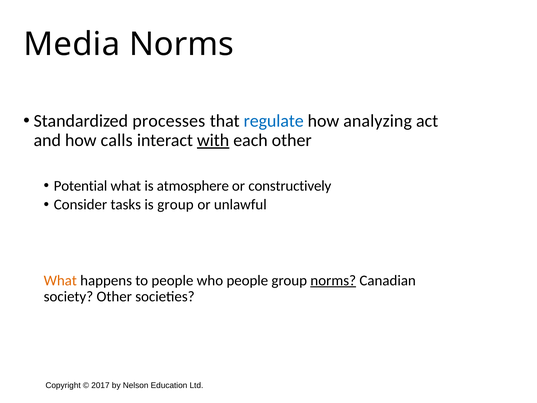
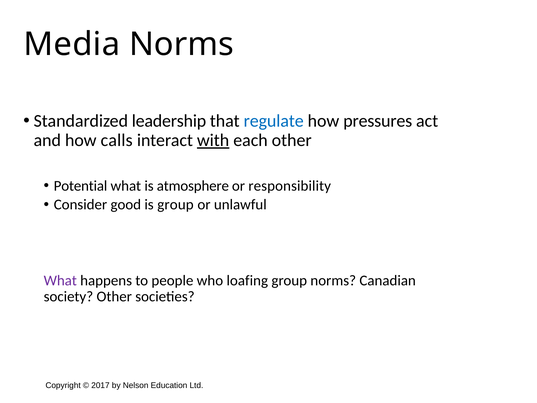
processes: processes -> leadership (169, 121)
analyzing: analyzing -> pressures (378, 121)
constructively: constructively -> responsibility (290, 186)
tasks: tasks -> good (126, 205)
What colour: orange -> purple (60, 280)
who people: people -> loafing (247, 280)
norms underline: present -> none (333, 280)
